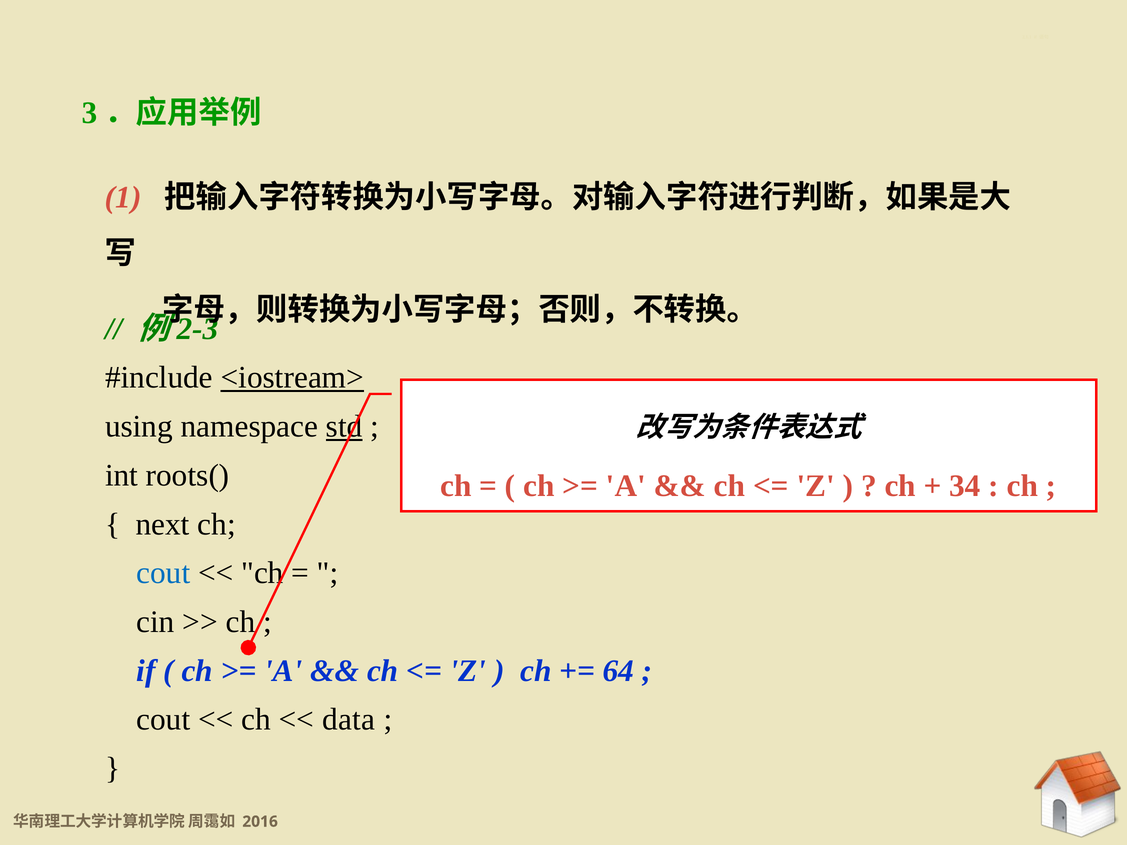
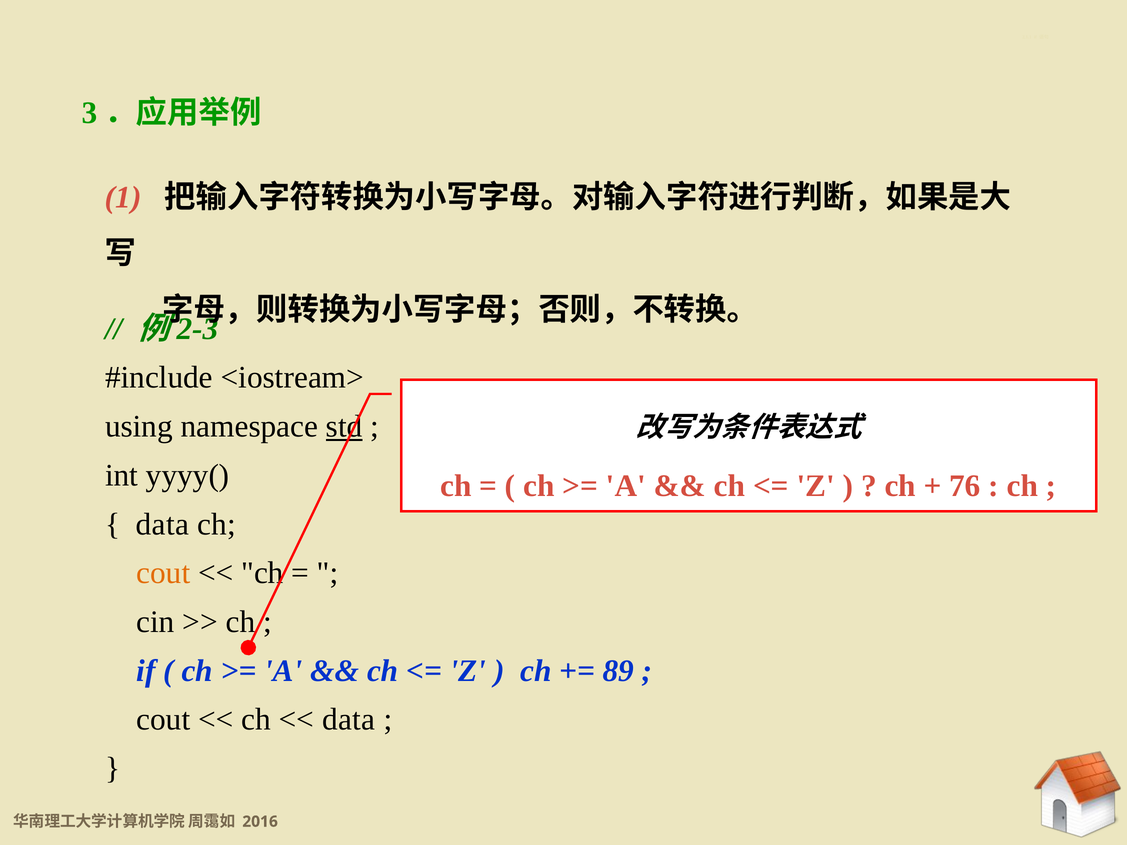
<iostream> underline: present -> none (292, 378)
roots(: roots( -> yyyy( (188, 475)
34: 34 -> 76 (965, 486)
next: next -> data (162, 524)
cout colour: blue -> orange (163, 573)
64: 64 -> 89 (618, 671)
